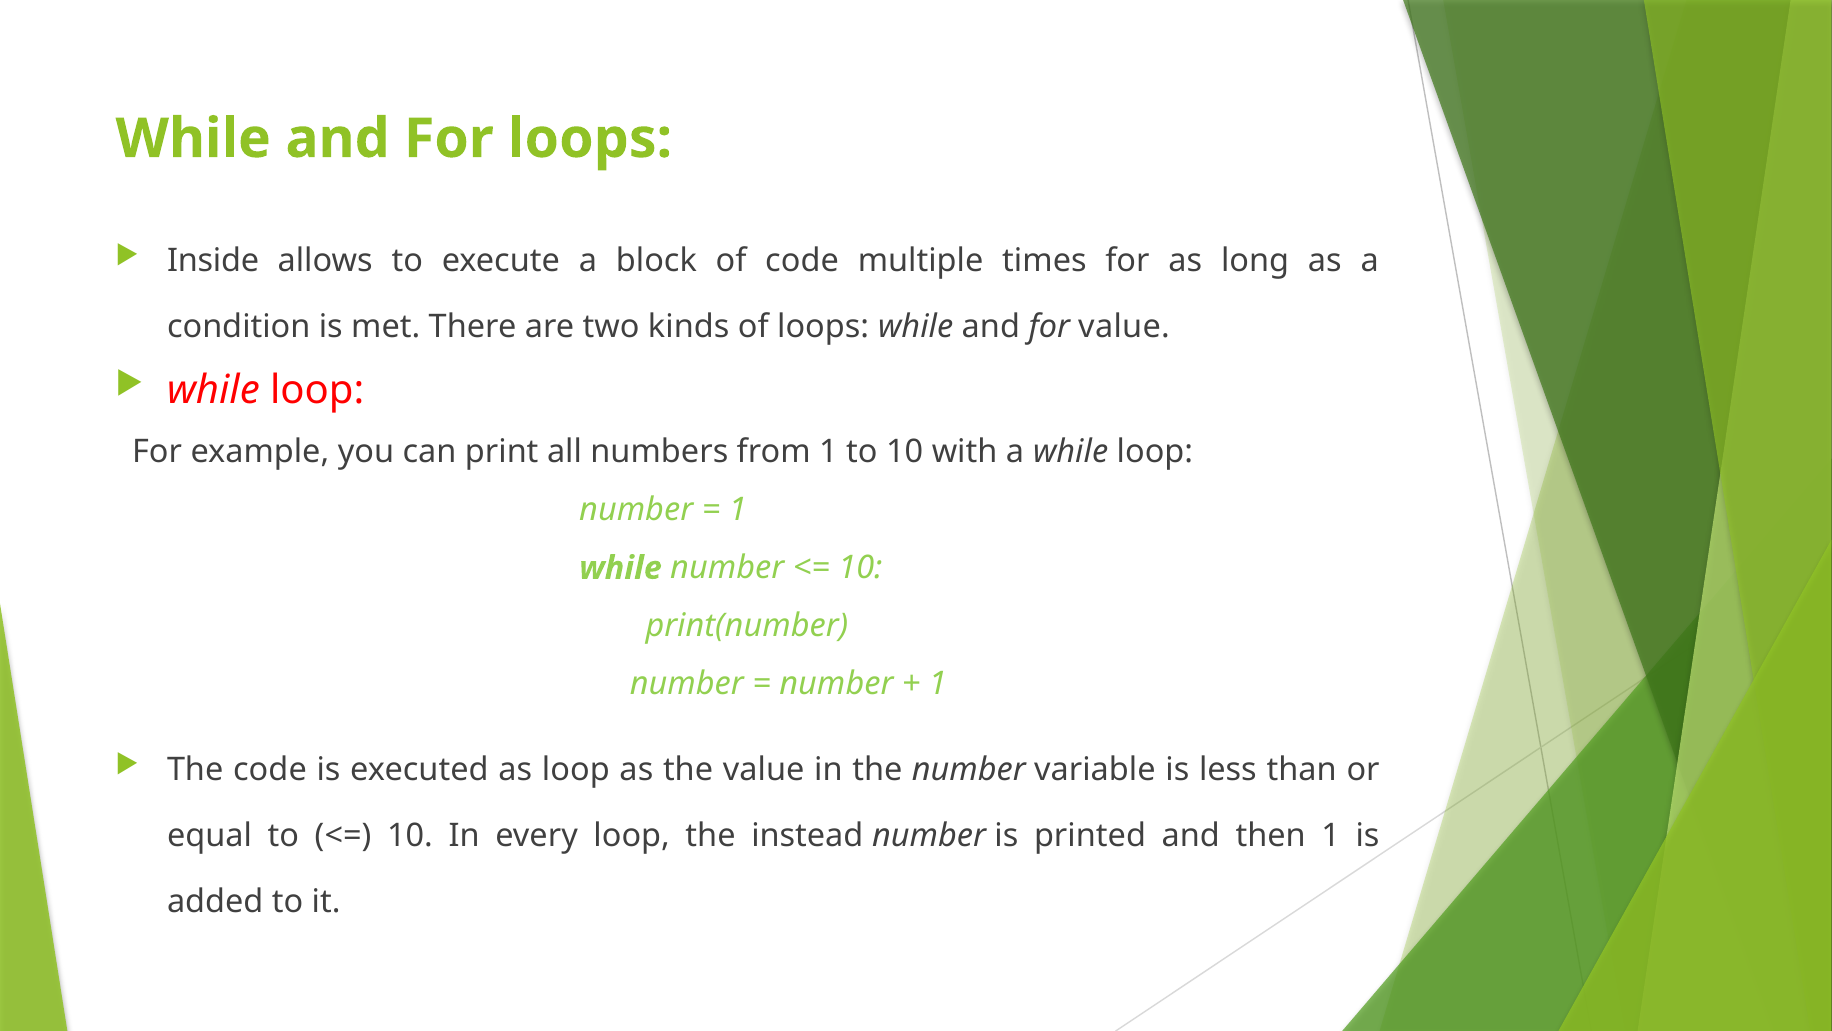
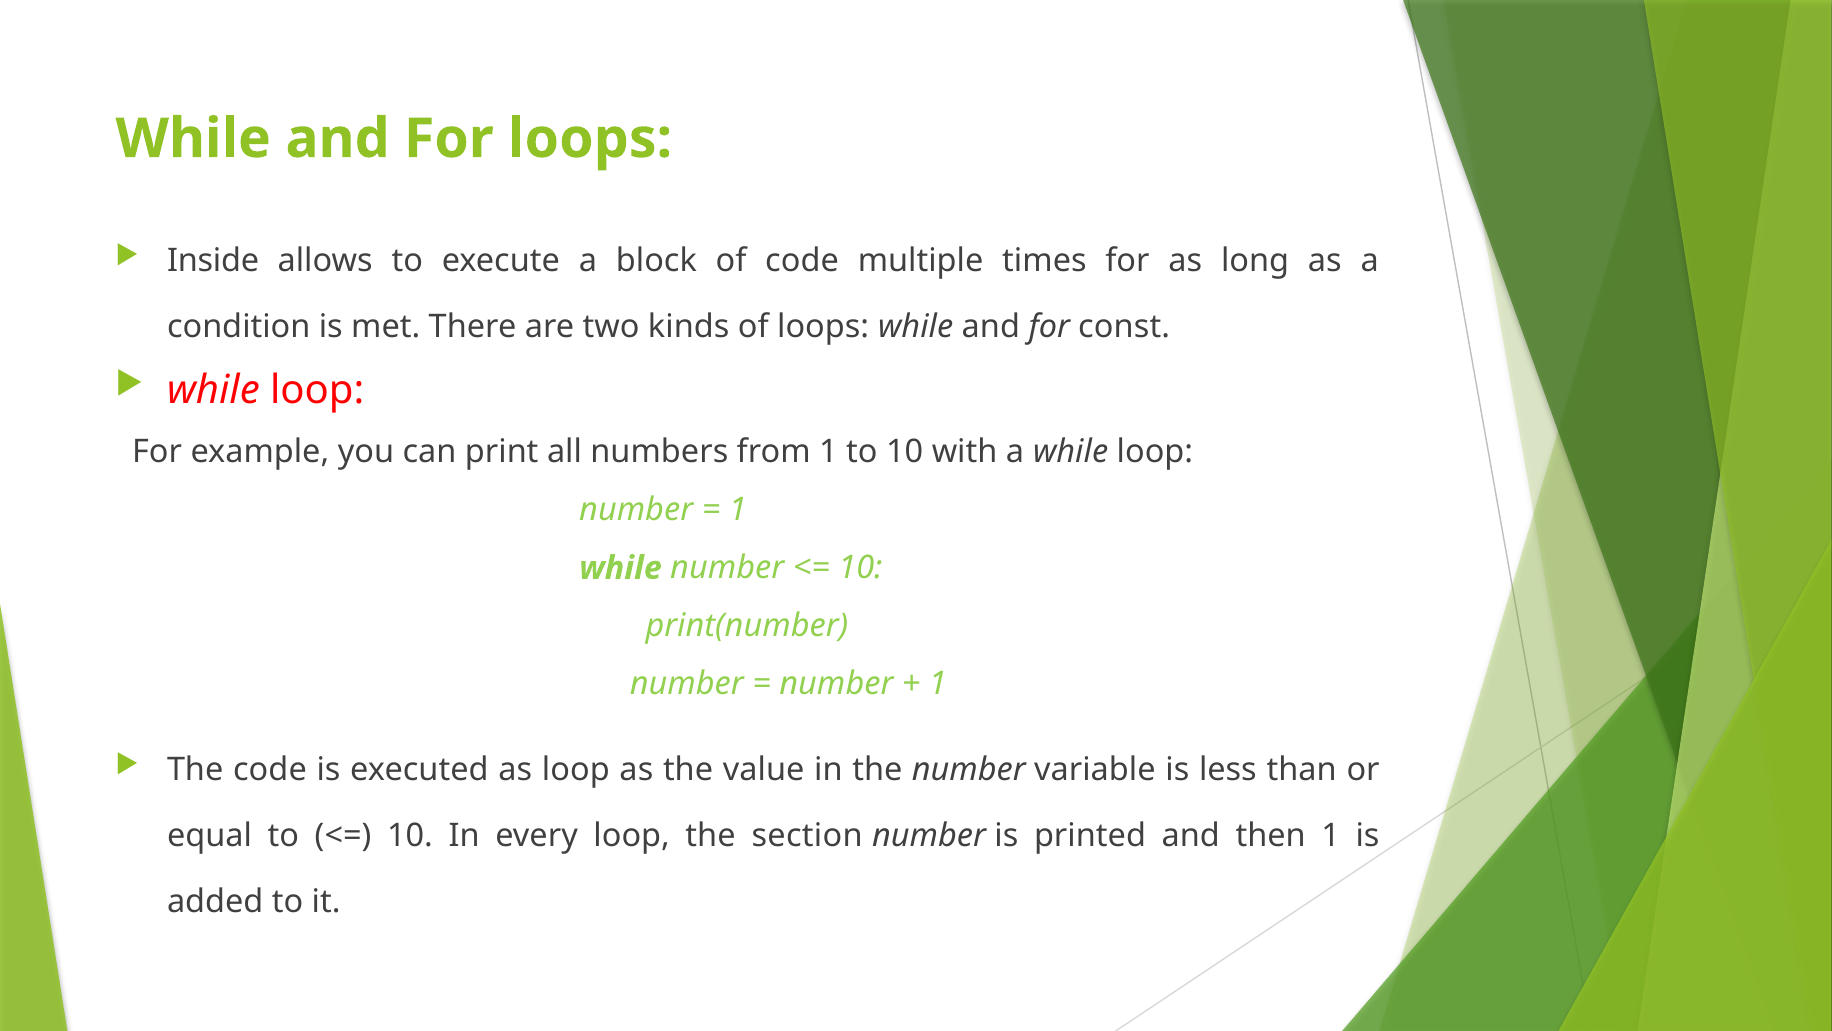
for value: value -> const (1124, 326)
instead: instead -> section (807, 835)
